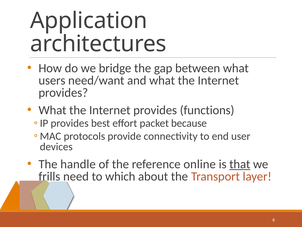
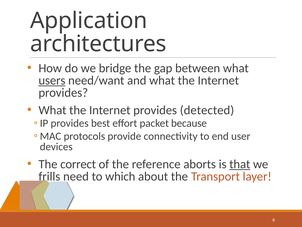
users underline: none -> present (52, 80)
functions: functions -> detected (207, 110)
handle: handle -> correct (78, 164)
online: online -> aborts (200, 164)
